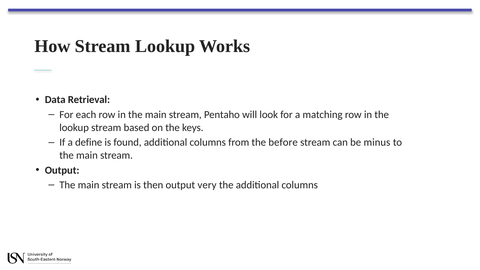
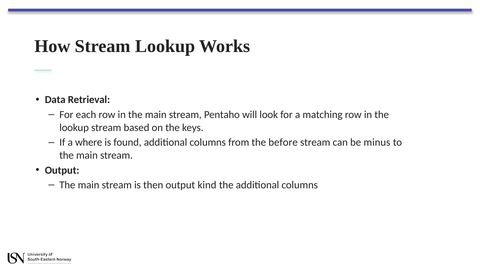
define: define -> where (89, 142)
very: very -> kind (207, 185)
